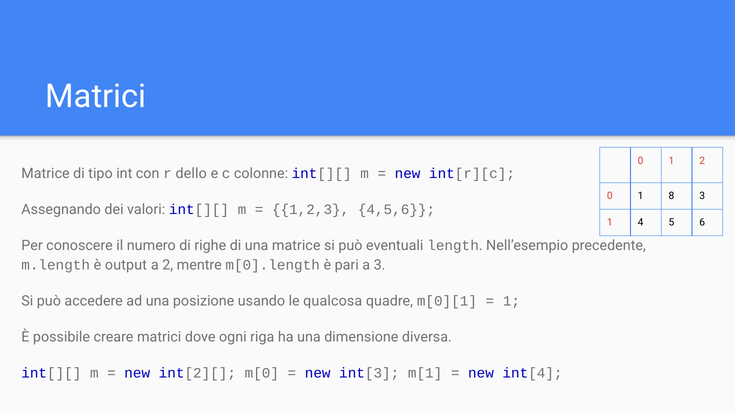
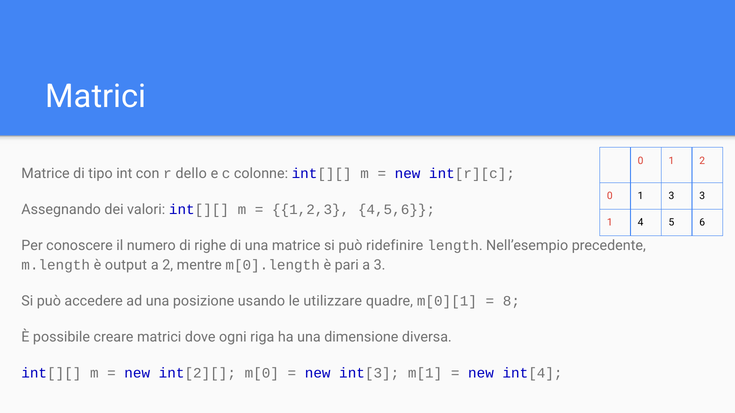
1 8: 8 -> 3 (671, 196)
eventuali: eventuali -> ridefinire (395, 246)
qualcosa: qualcosa -> utilizzare (333, 302)
1: 1 -> 8 (511, 302)
